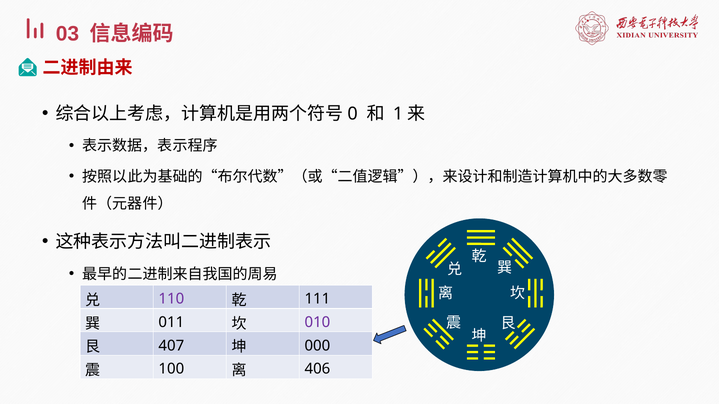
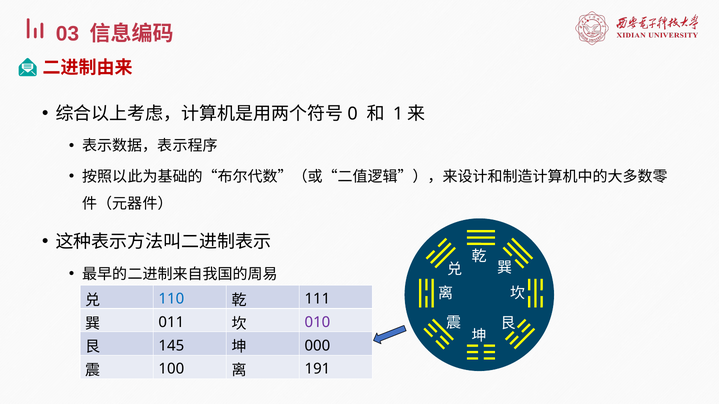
110 colour: purple -> blue (171, 299)
407: 407 -> 145 (171, 346)
406: 406 -> 191 (317, 369)
